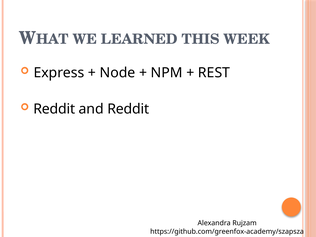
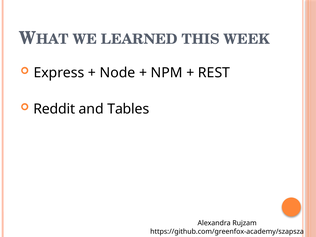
and Reddit: Reddit -> Tables (128, 109)
